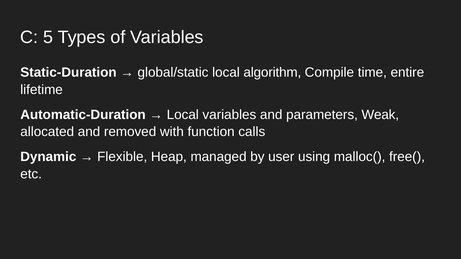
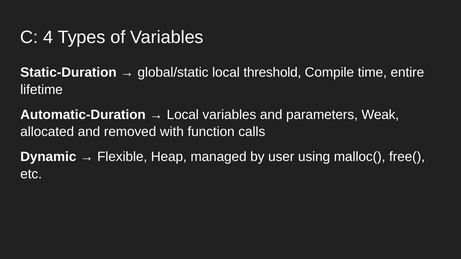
5: 5 -> 4 (48, 37)
algorithm: algorithm -> threshold (272, 73)
